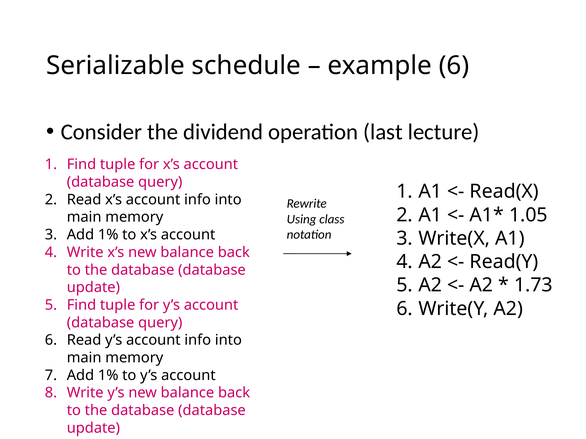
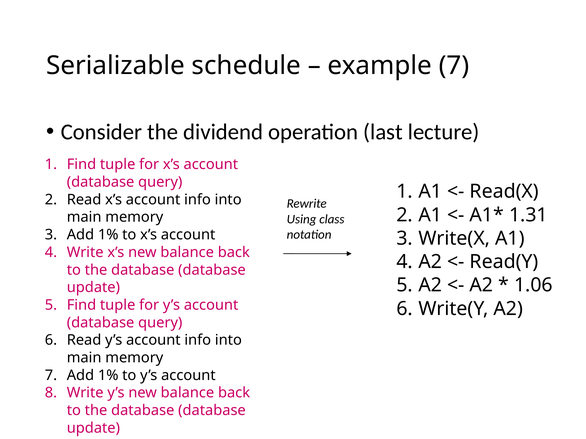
example 6: 6 -> 7 (454, 66)
1.05: 1.05 -> 1.31 (528, 215)
1.73: 1.73 -> 1.06 (533, 286)
